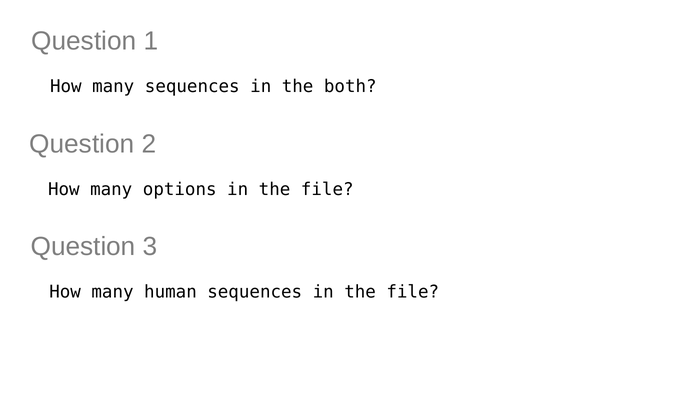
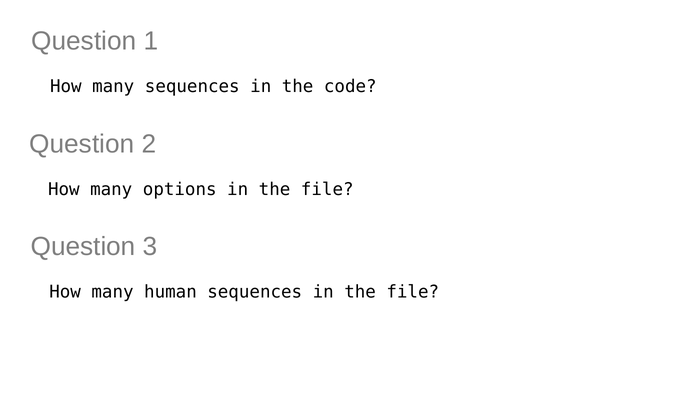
both: both -> code (350, 86)
